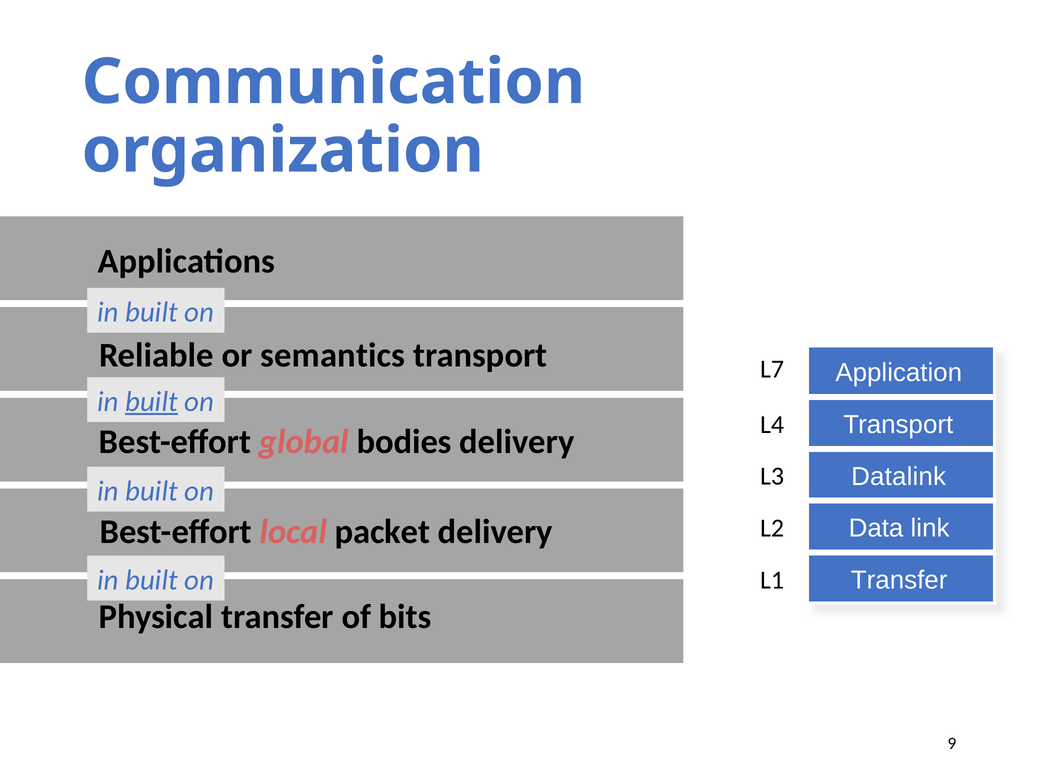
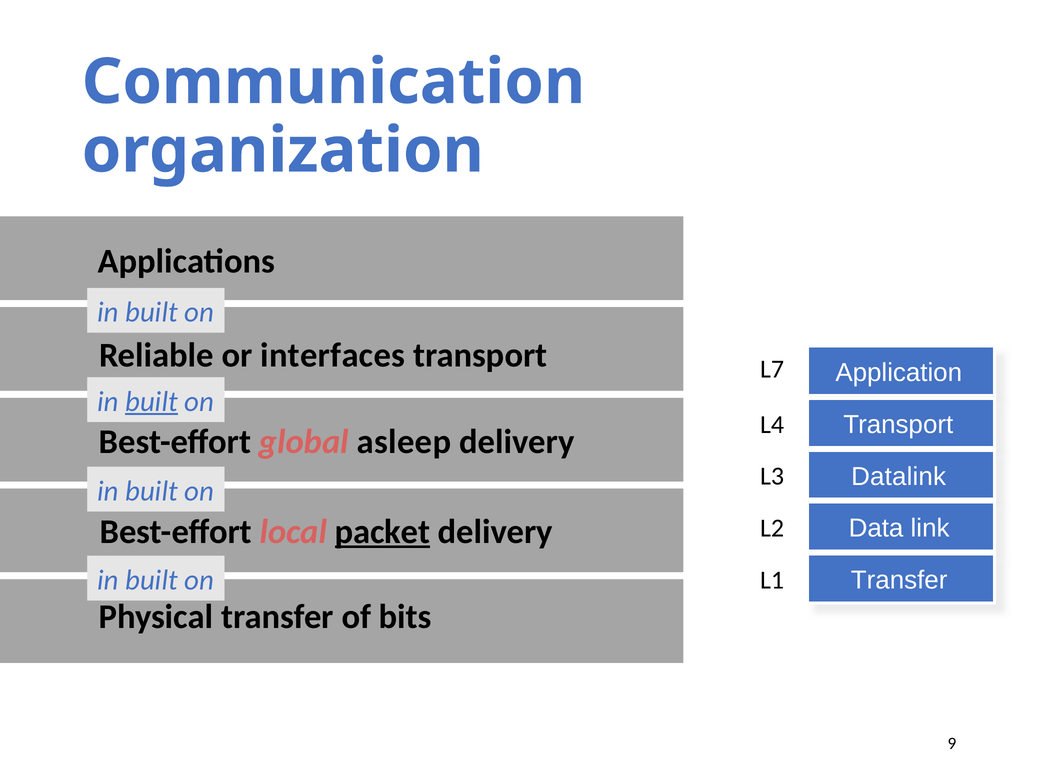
semantics: semantics -> interfaces (333, 355)
bodies: bodies -> asleep (404, 442)
packet underline: none -> present (383, 531)
